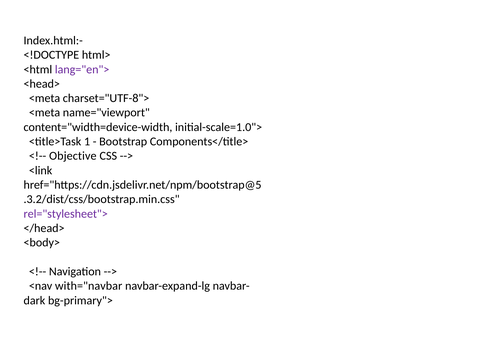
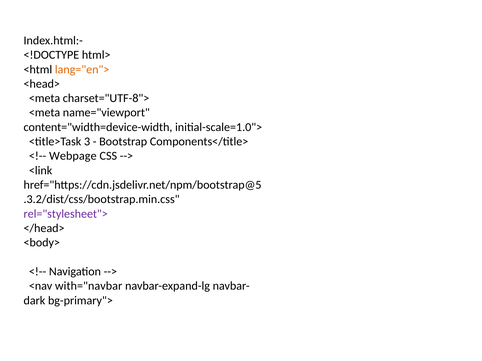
lang="en"> colour: purple -> orange (82, 69)
1: 1 -> 3 (87, 142)
Objective: Objective -> Webpage (73, 156)
